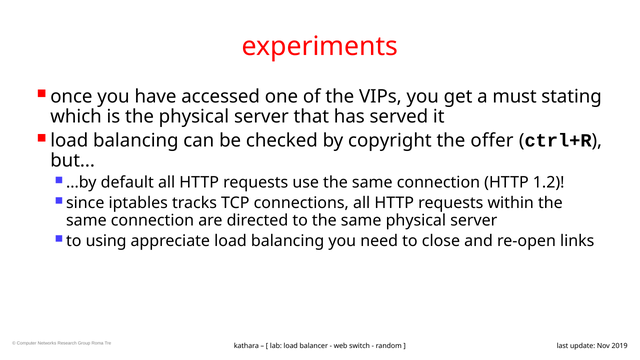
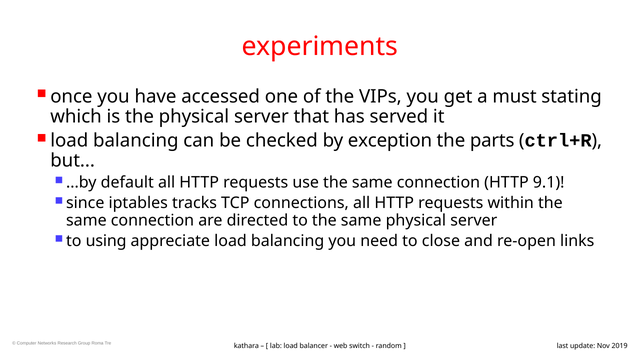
copyright: copyright -> exception (390, 140)
offer: offer -> parts (492, 140)
1.2: 1.2 -> 9.1 (549, 183)
